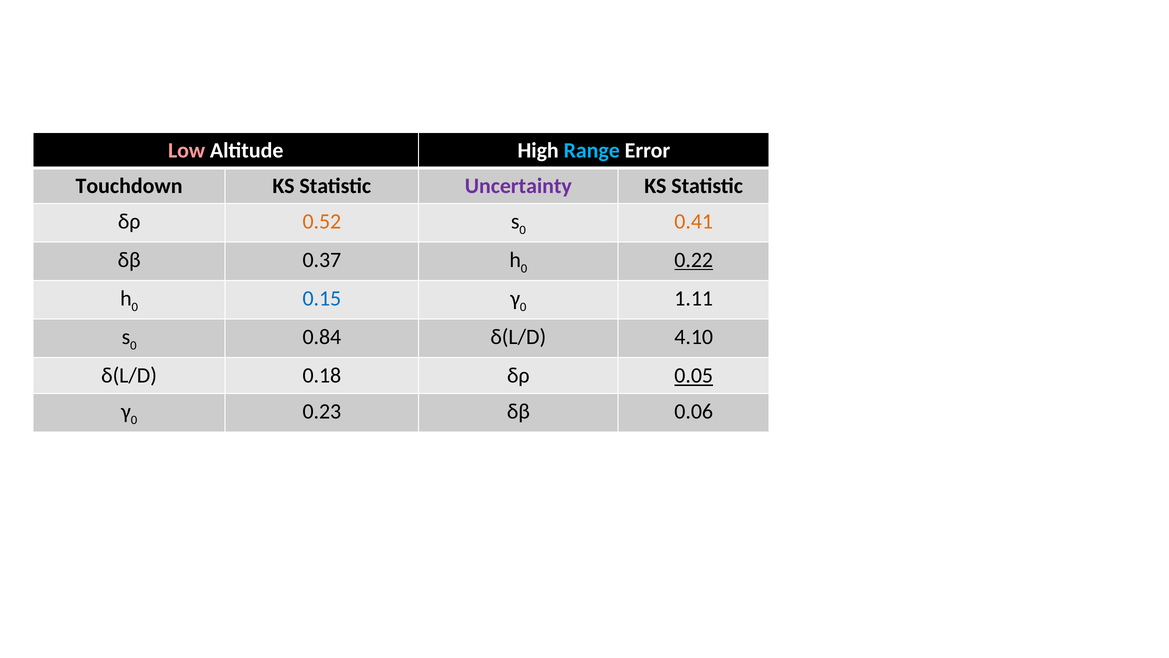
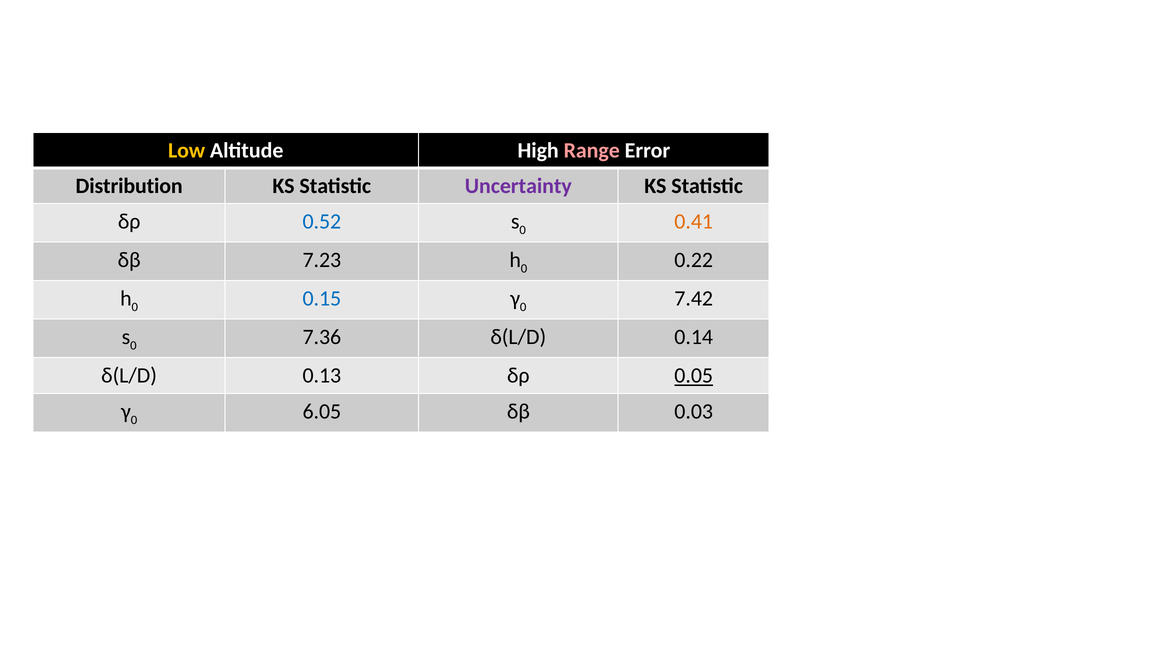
Low colour: pink -> yellow (187, 150)
Range colour: light blue -> pink (592, 150)
Touchdown: Touchdown -> Distribution (129, 186)
0.52 colour: orange -> blue (322, 221)
0.37: 0.37 -> 7.23 (322, 260)
0.22 underline: present -> none (694, 260)
1.11: 1.11 -> 7.42 (694, 298)
0.84: 0.84 -> 7.36 (322, 337)
4.10: 4.10 -> 0.14 (694, 337)
0.18: 0.18 -> 0.13 (322, 375)
0.23: 0.23 -> 6.05 (322, 411)
0.06: 0.06 -> 0.03 (694, 411)
